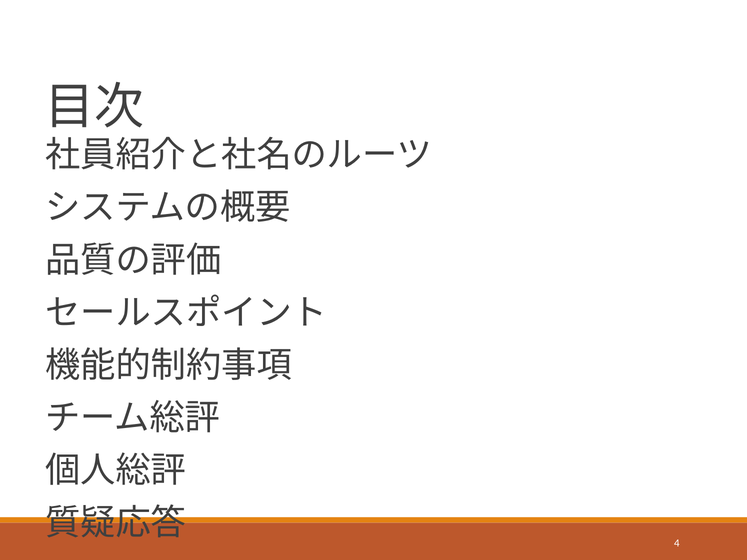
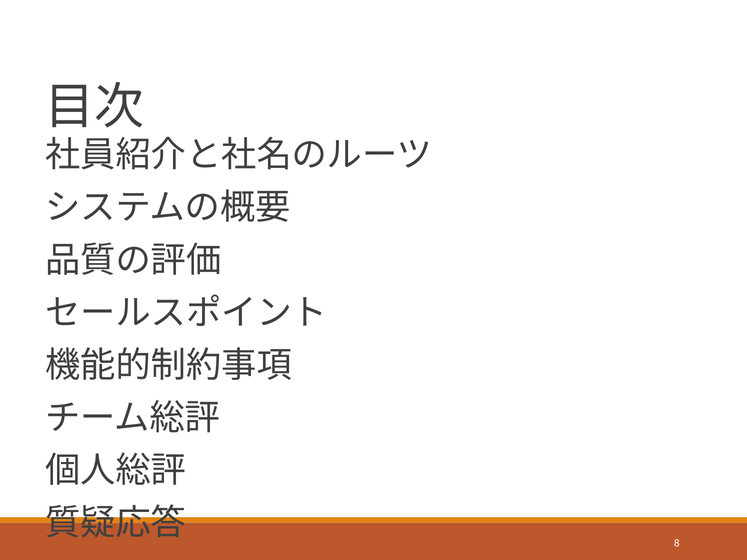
4: 4 -> 8 (677, 543)
